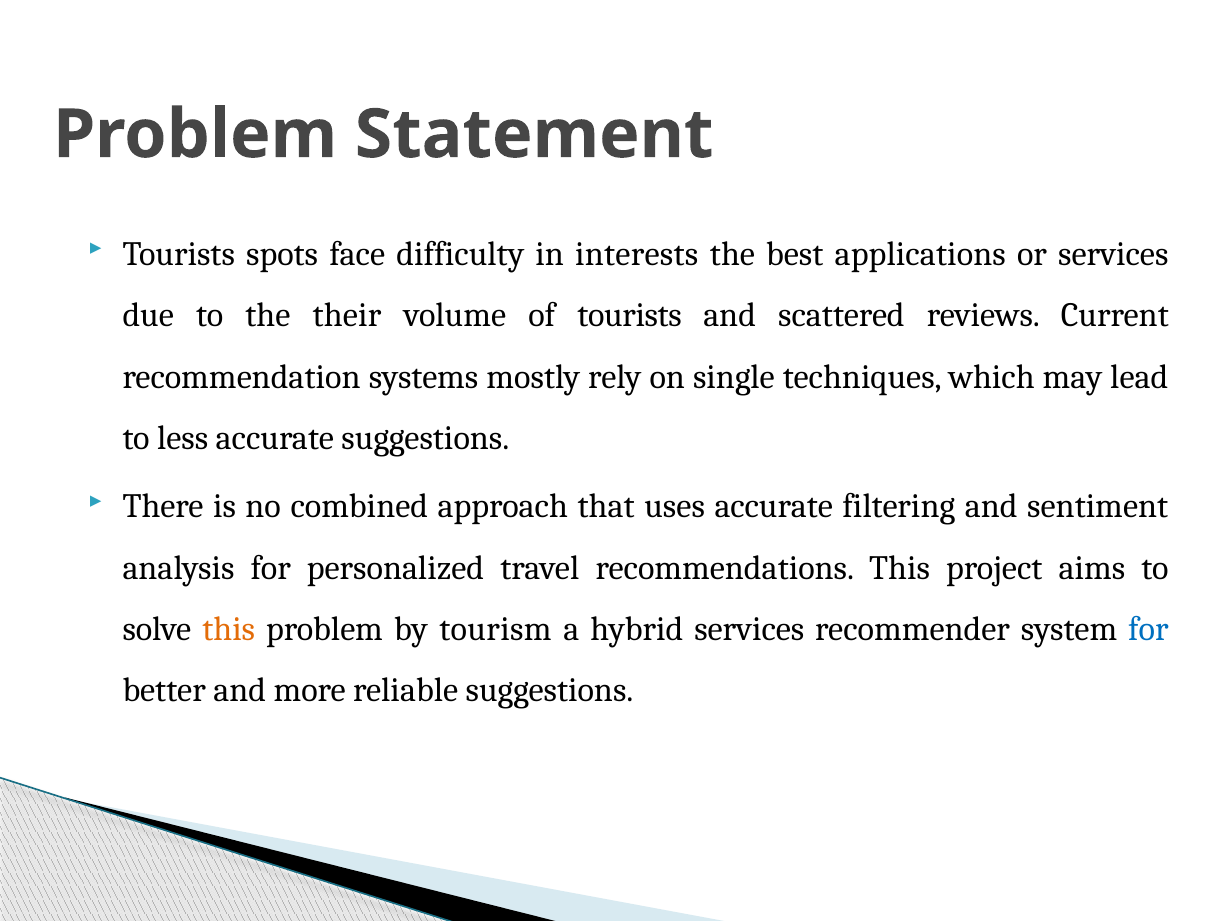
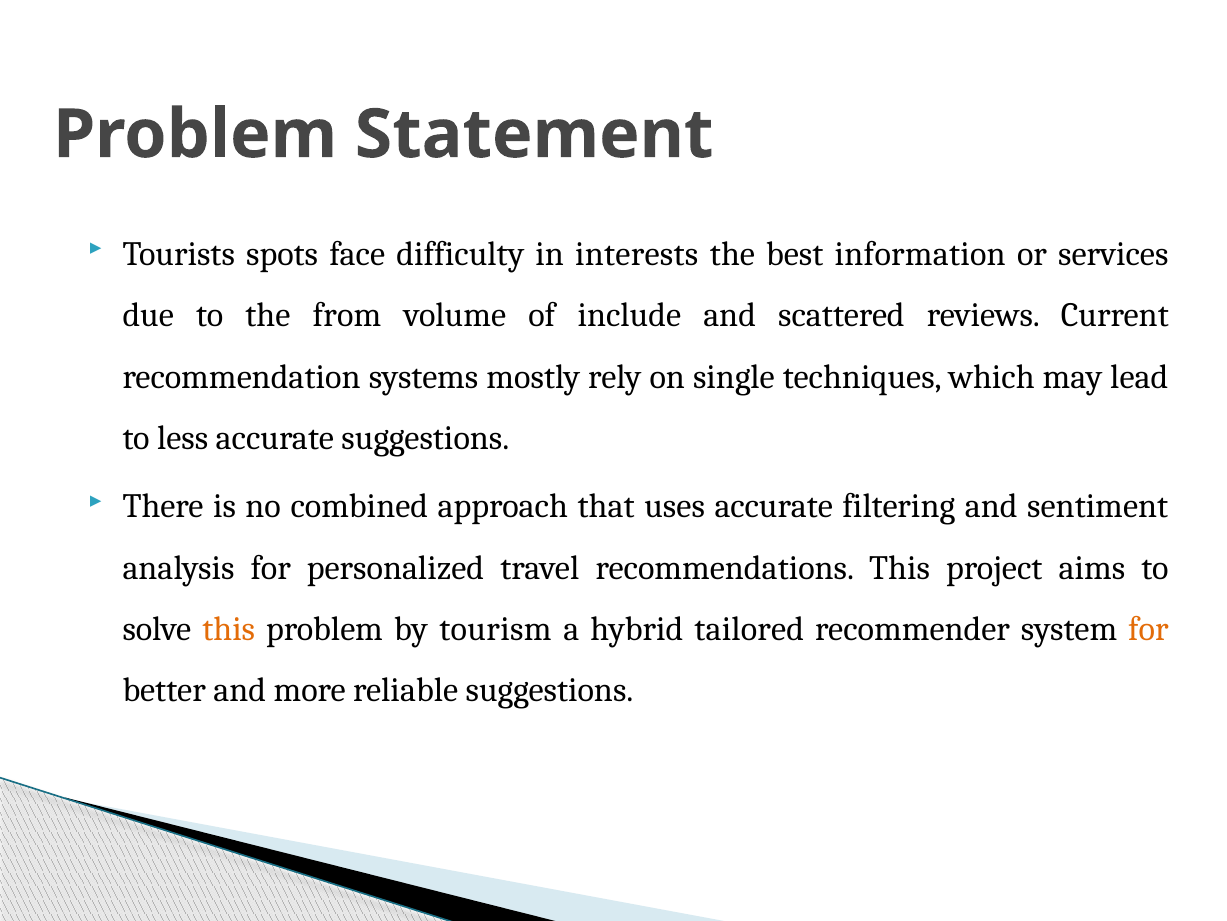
applications: applications -> information (920, 254)
their: their -> from (347, 315)
of tourists: tourists -> include (629, 315)
hybrid services: services -> tailored (749, 629)
for colour: blue -> orange (1148, 629)
